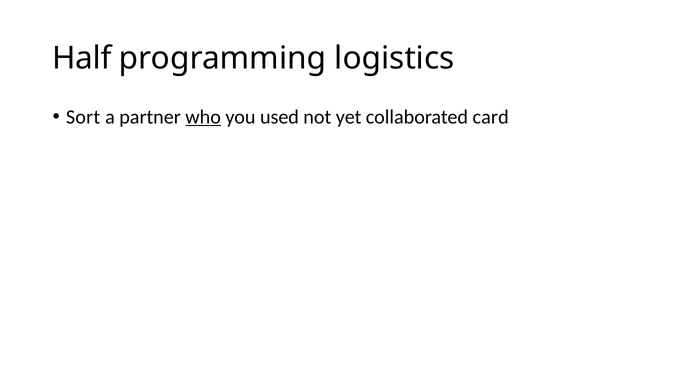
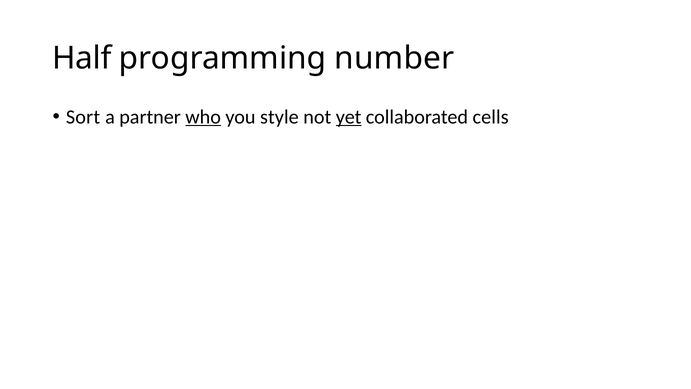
logistics: logistics -> number (394, 58)
used: used -> style (279, 117)
yet underline: none -> present (349, 117)
card: card -> cells (491, 117)
